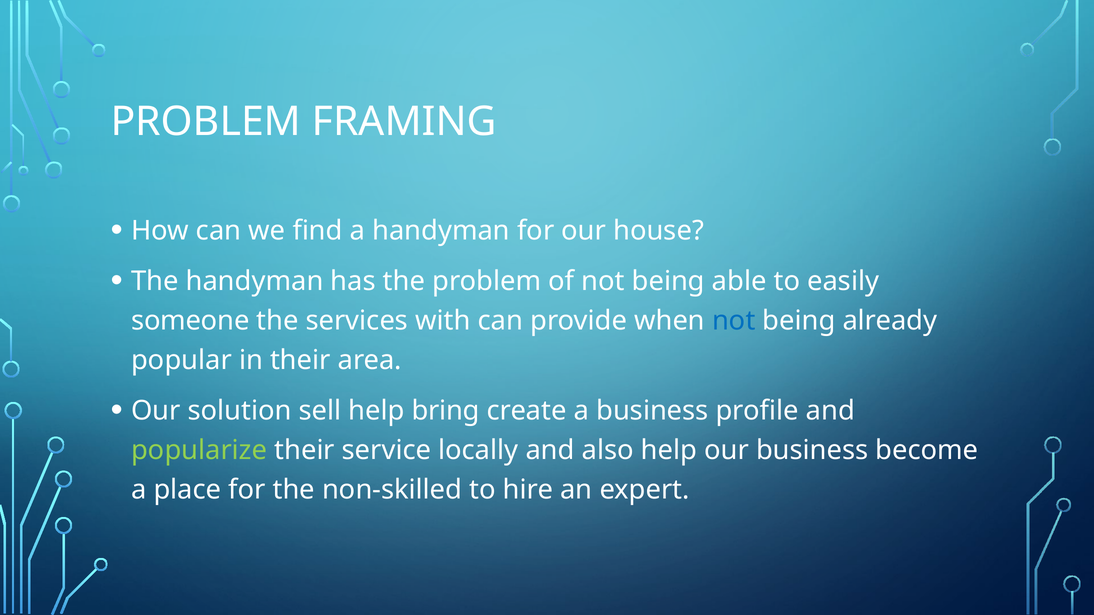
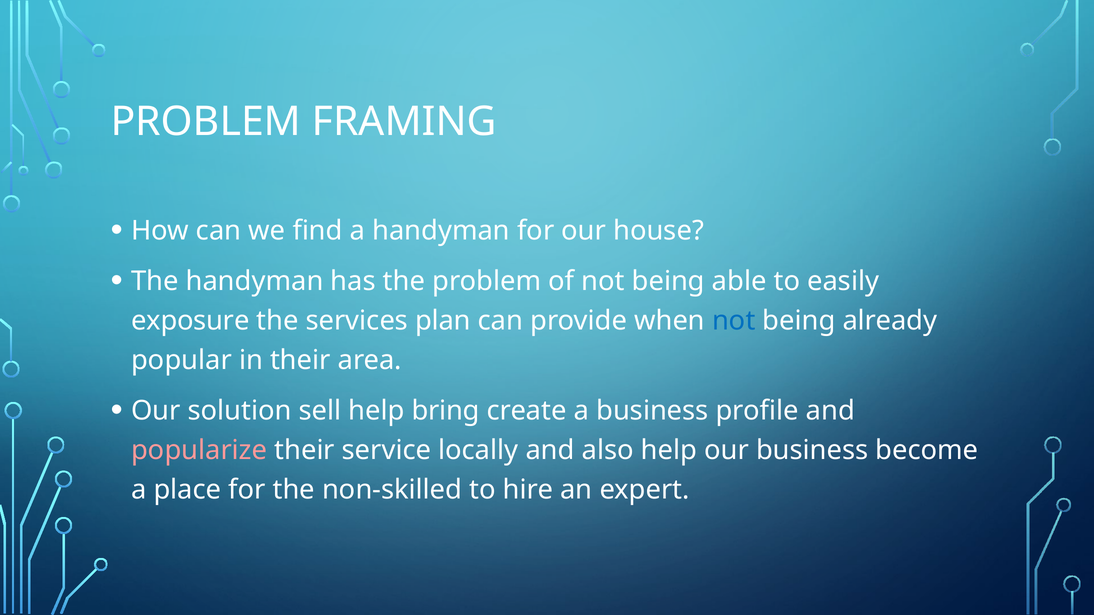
someone: someone -> exposure (190, 321)
with: with -> plan (443, 321)
popularize colour: light green -> pink (199, 451)
